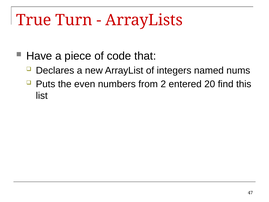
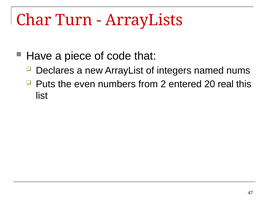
True: True -> Char (34, 20)
find: find -> real (226, 84)
